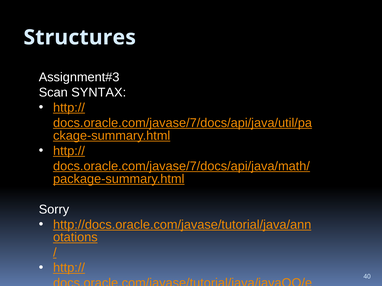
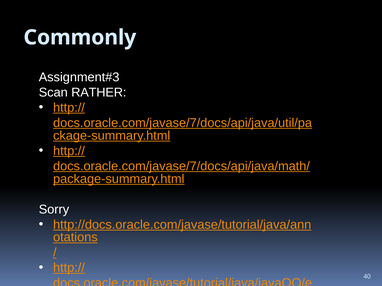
Structures: Structures -> Commonly (80, 37)
SYNTAX: SYNTAX -> RATHER (99, 93)
